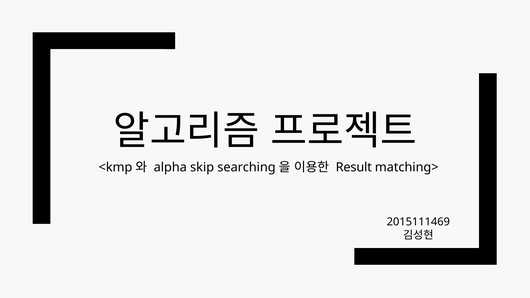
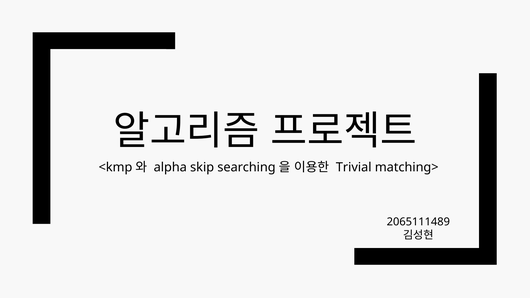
Result: Result -> Trivial (354, 167)
2015111469: 2015111469 -> 2065111489 (418, 222)
